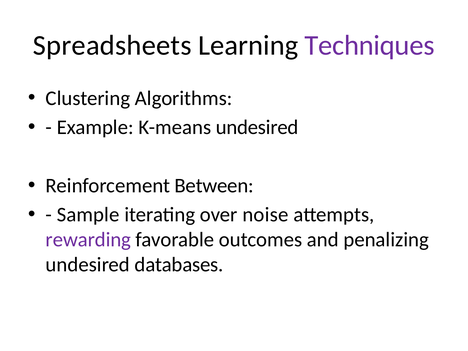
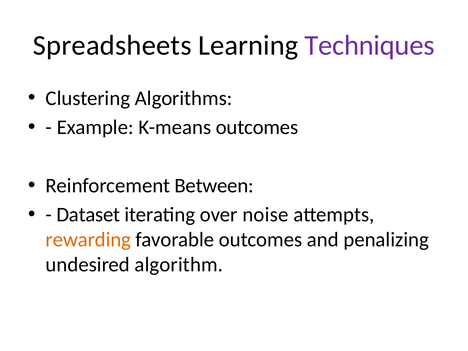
K-means undesired: undesired -> outcomes (257, 127)
Sample: Sample -> Dataset (88, 215)
rewarding colour: purple -> orange (88, 240)
databases: databases -> algorithm (179, 265)
